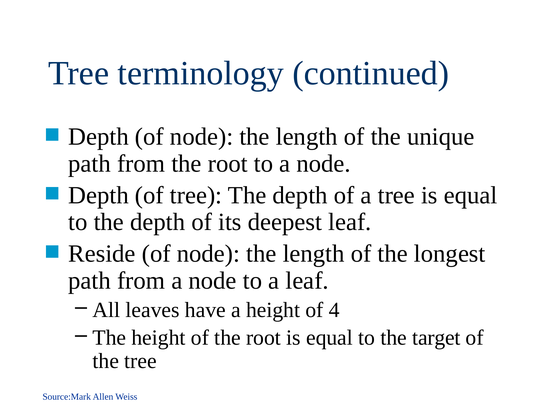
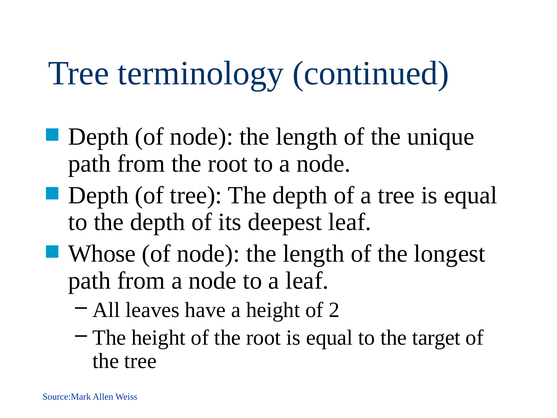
Reside: Reside -> Whose (102, 254)
4: 4 -> 2 (334, 310)
